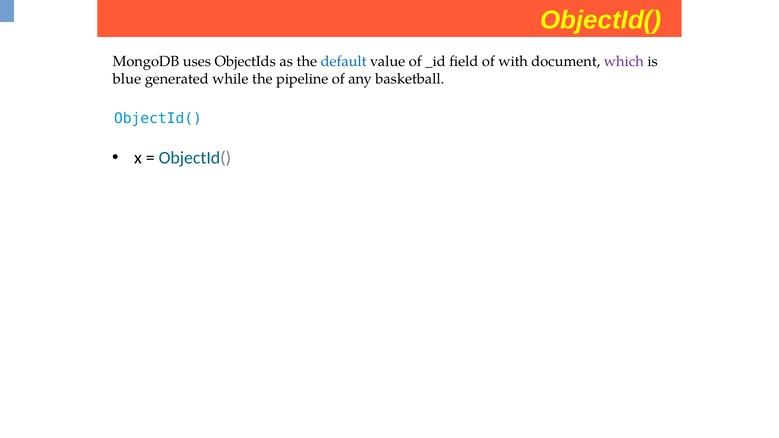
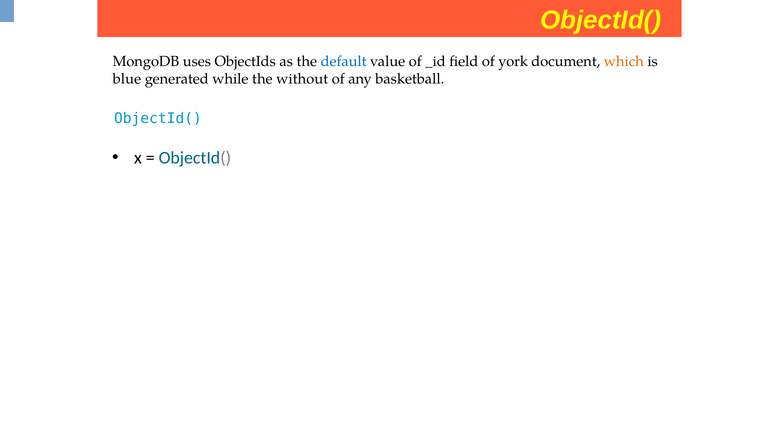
with: with -> york (513, 61)
which colour: purple -> orange (624, 61)
pipeline: pipeline -> without (302, 79)
